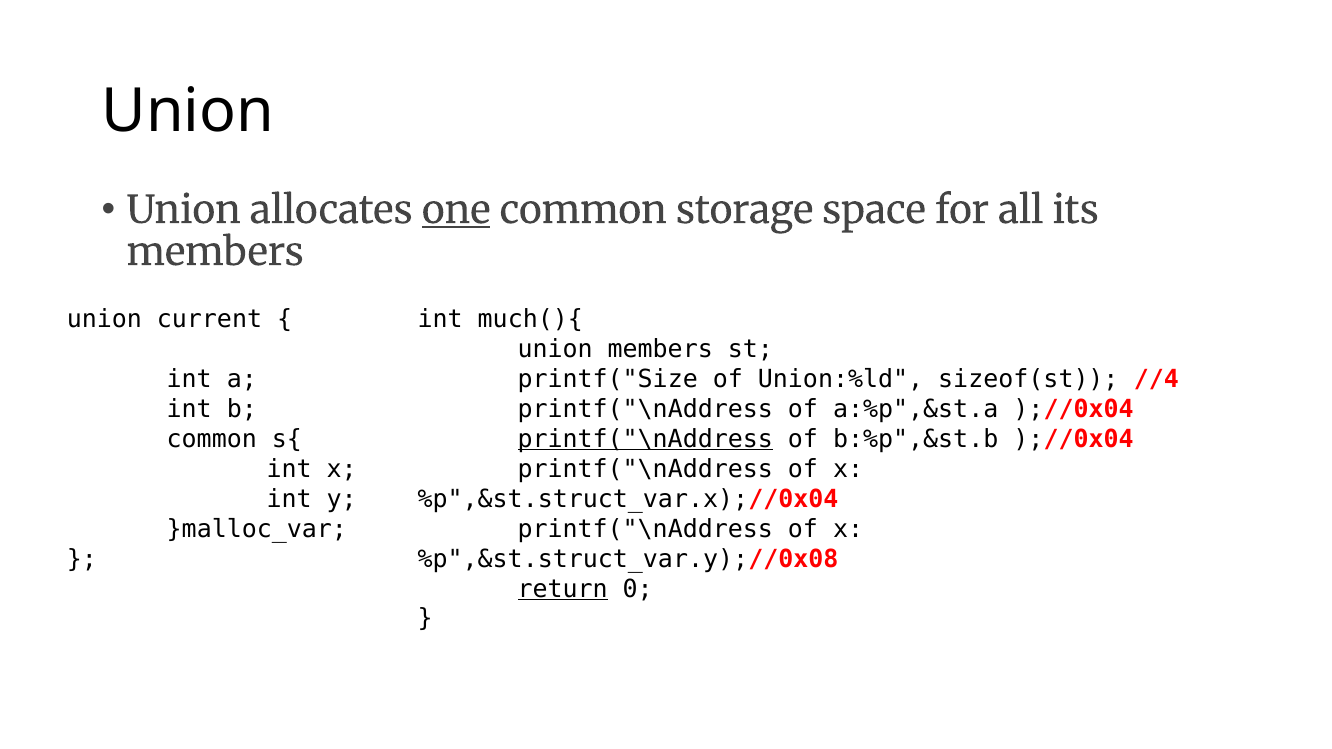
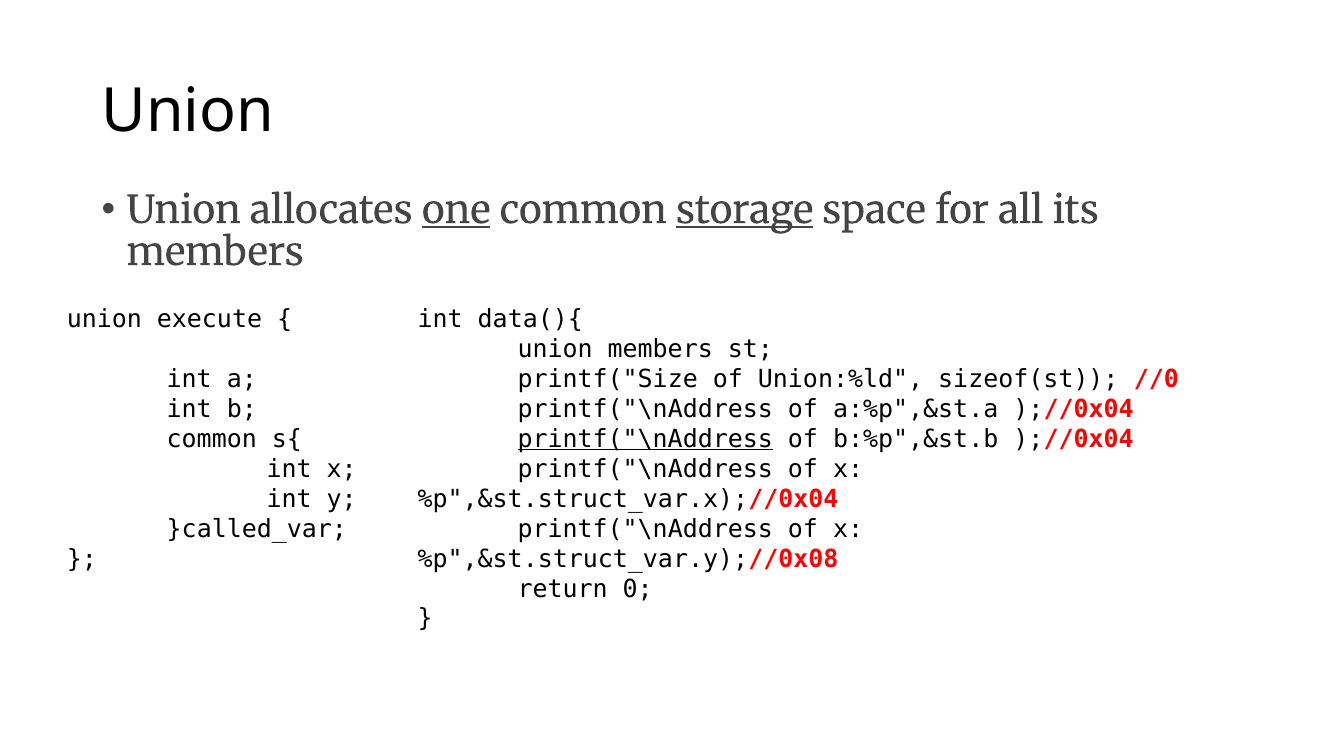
storage underline: none -> present (745, 210)
current: current -> execute (209, 319)
much(){: much(){ -> data(){ (530, 319)
//4: //4 -> //0 (1156, 379)
}malloc_var: }malloc_var -> }called_var (257, 529)
return underline: present -> none (563, 589)
